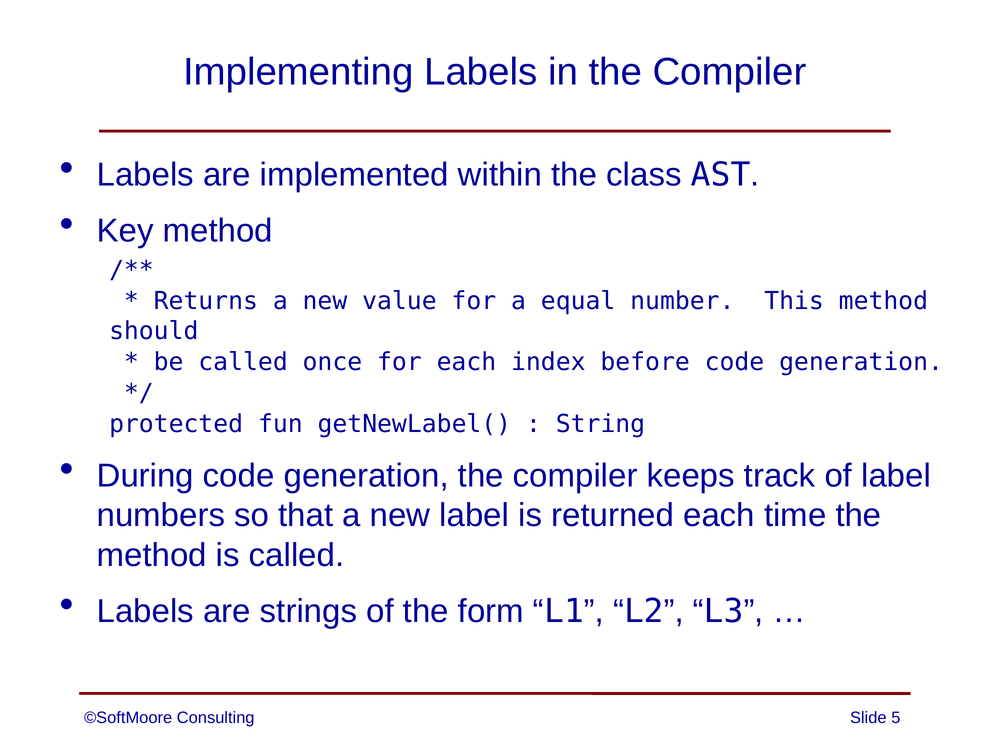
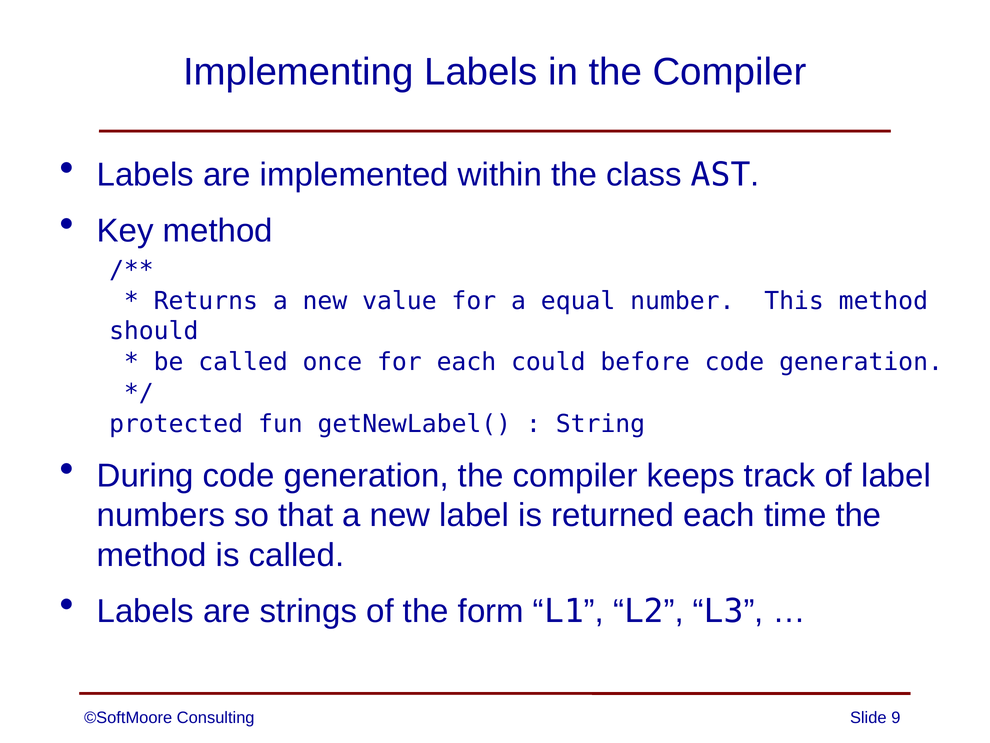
index: index -> could (548, 362)
5: 5 -> 9 (896, 717)
